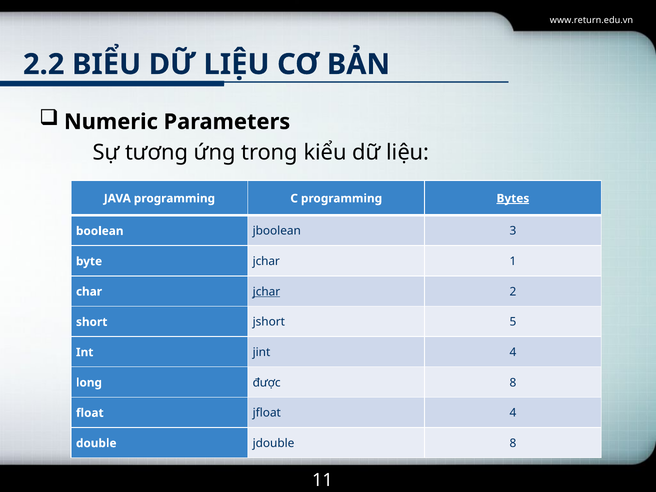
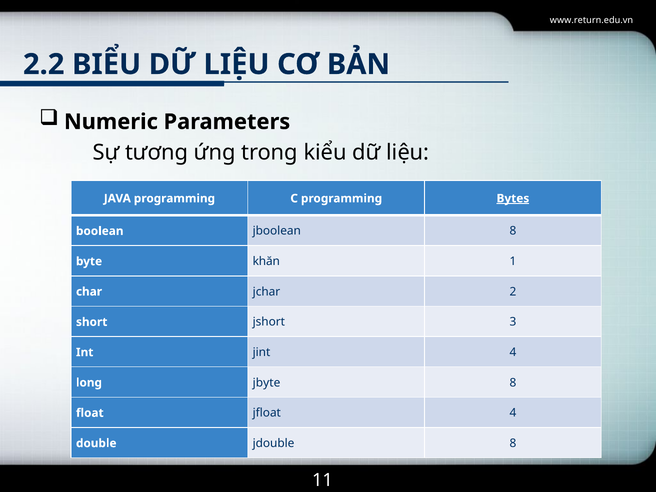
jboolean 3: 3 -> 8 (513, 231)
byte jchar: jchar -> khăn (266, 261)
jchar underline: present -> none (266, 292)
5: 5 -> 3 (513, 322)
được: được -> jbyte (267, 383)
